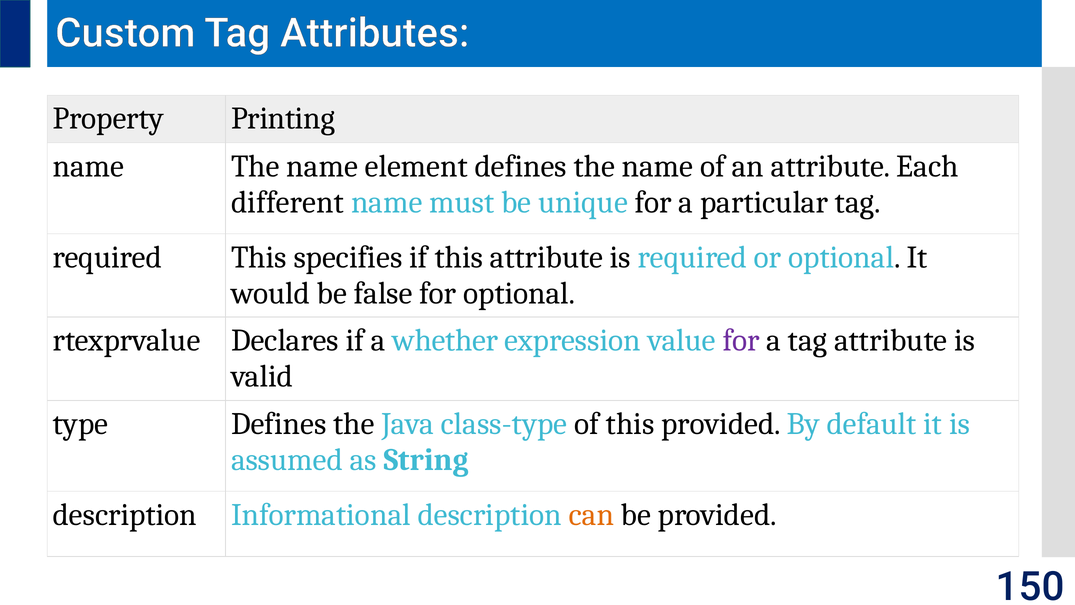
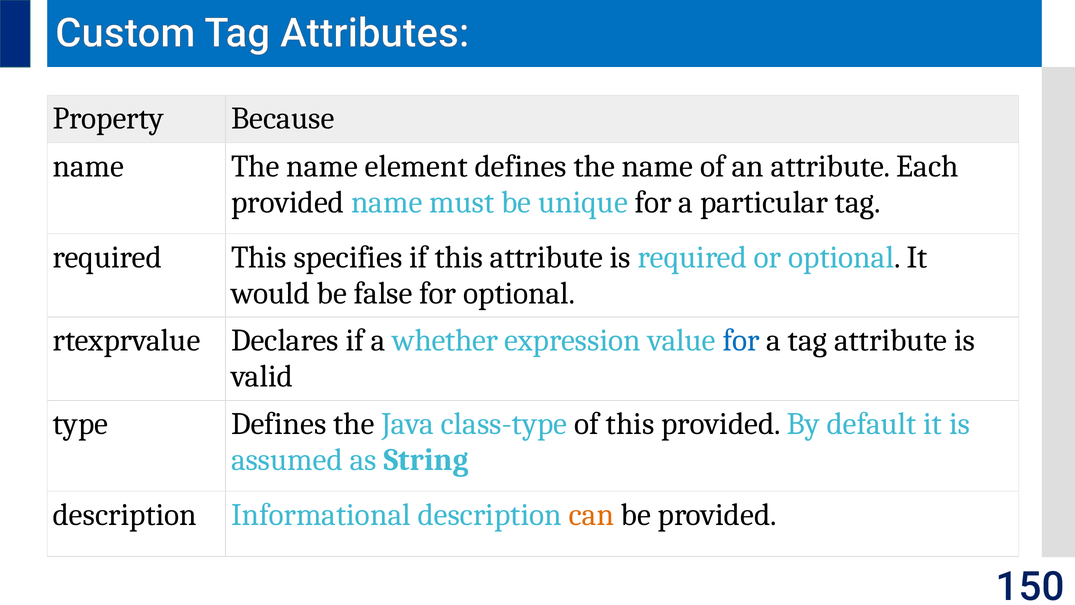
Printing: Printing -> Because (283, 119)
different: different -> provided (288, 202)
for colour: purple -> blue (741, 340)
